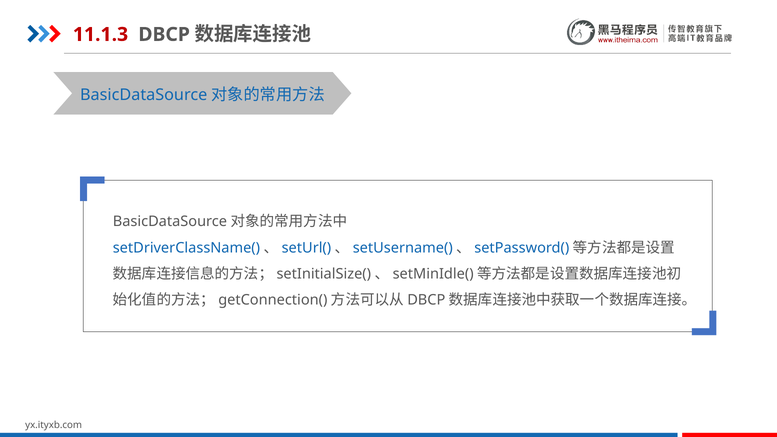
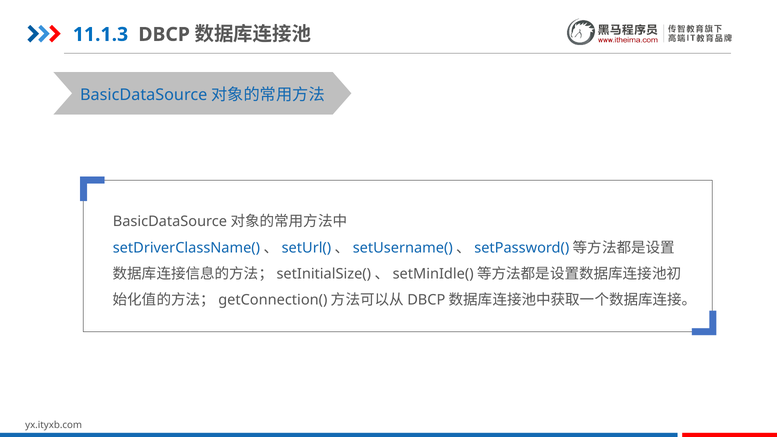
11.1.3 colour: red -> blue (101, 34)
